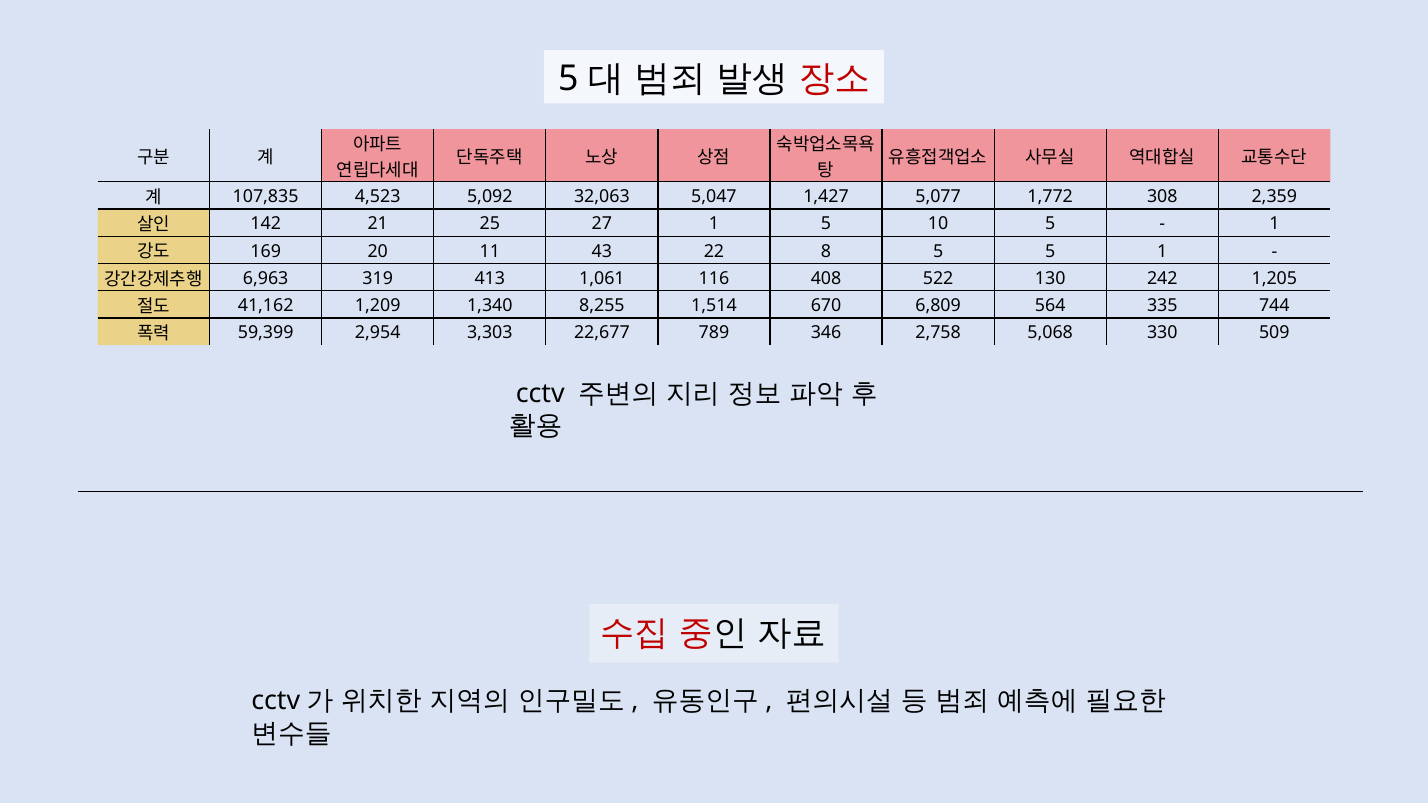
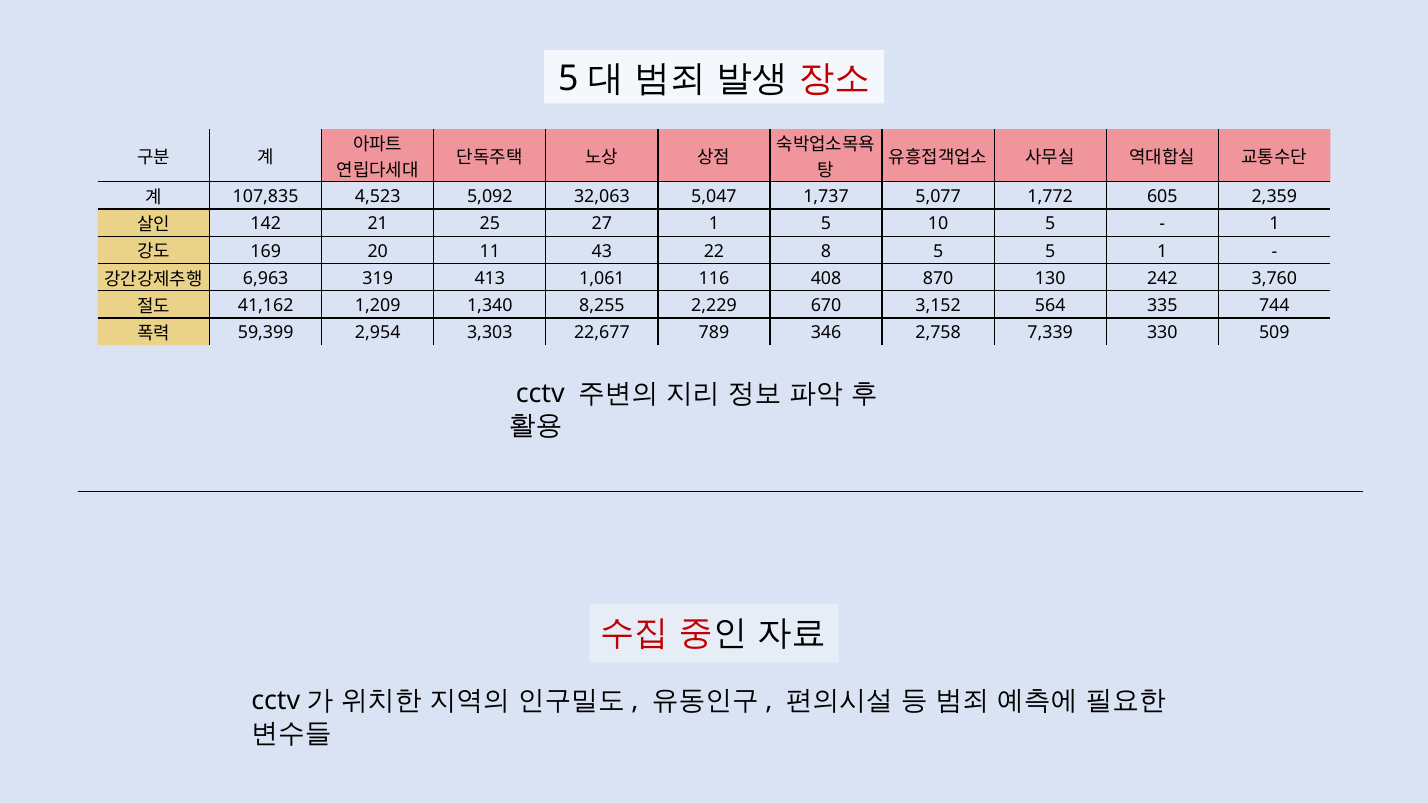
1,427: 1,427 -> 1,737 (826, 197)
308: 308 -> 605 (1162, 197)
522: 522 -> 870 (938, 279)
1,205: 1,205 -> 3,760 (1274, 279)
1,514: 1,514 -> 2,229 (714, 306)
6,809: 6,809 -> 3,152 (938, 306)
5,068: 5,068 -> 7,339 (1050, 333)
